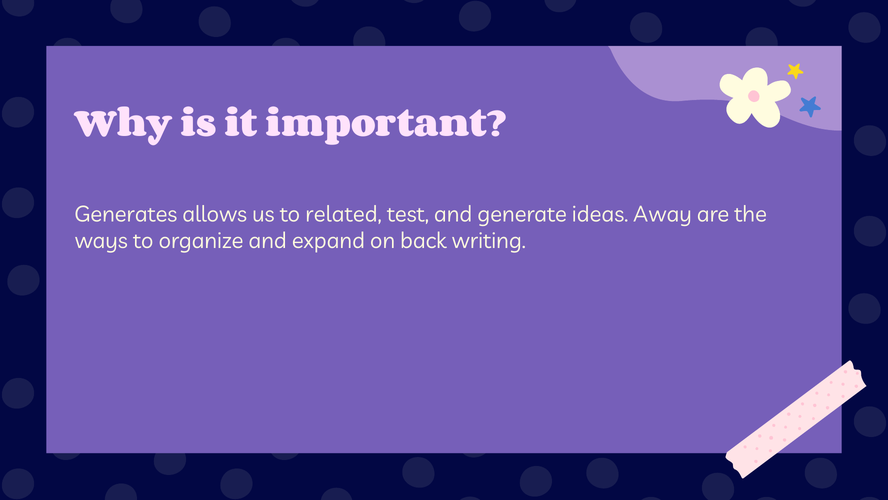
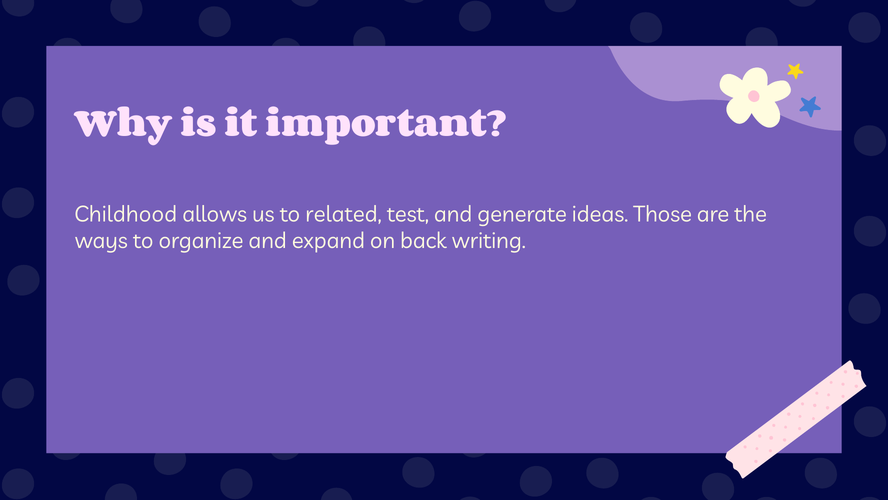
Generates: Generates -> Childhood (126, 214)
Away: Away -> Those (663, 214)
